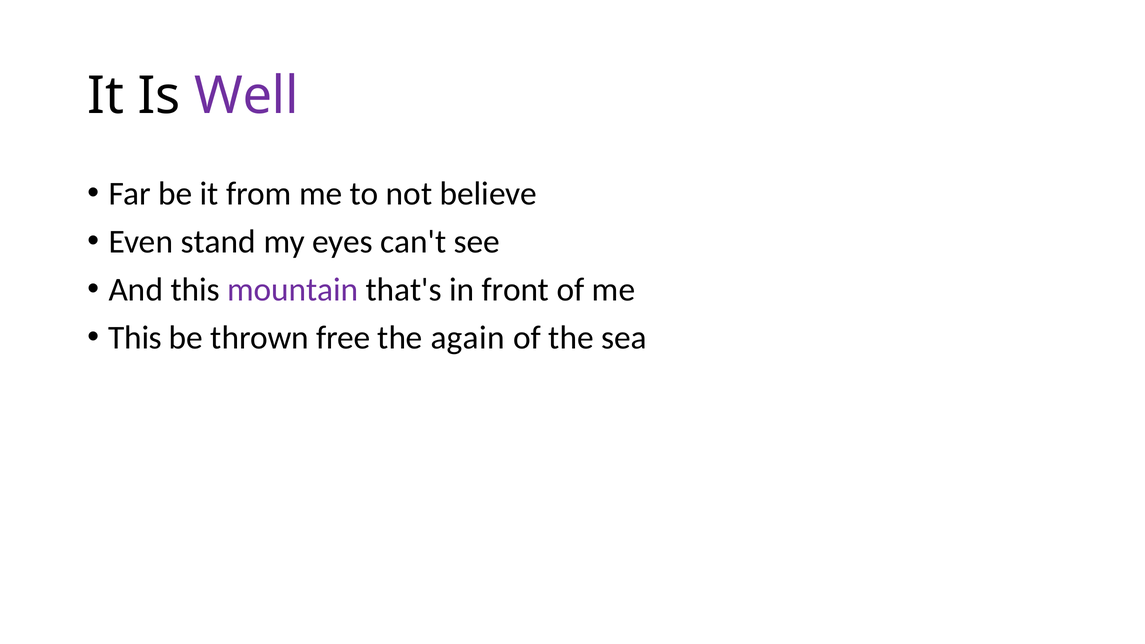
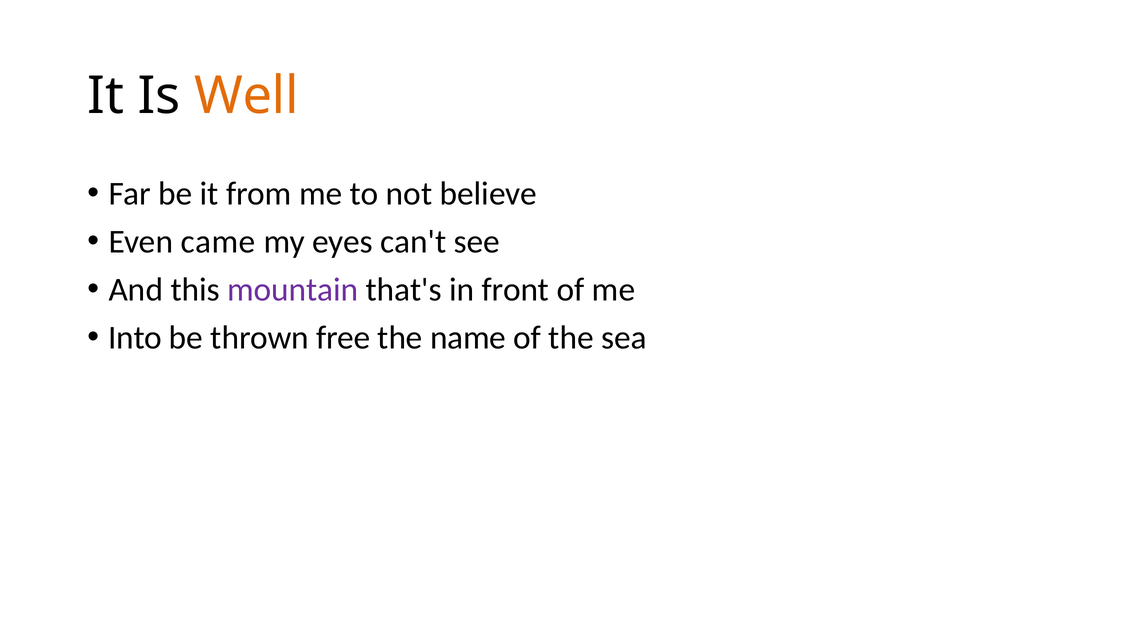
Well colour: purple -> orange (246, 96)
stand: stand -> came (218, 242)
This: This -> Into (135, 338)
again: again -> name (468, 338)
